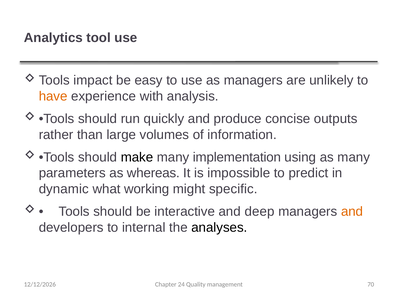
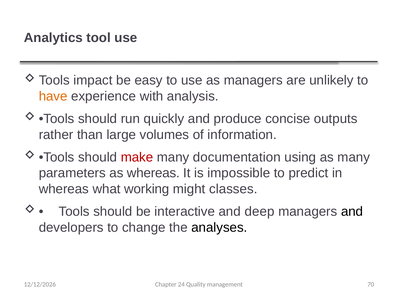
make colour: black -> red (137, 157)
implementation: implementation -> documentation (237, 157)
dynamic: dynamic -> whereas (64, 189)
specific: specific -> classes (233, 189)
and colour: orange -> black (352, 212)
internal: internal -> change (144, 228)
